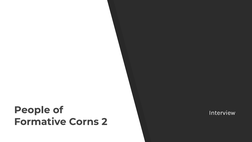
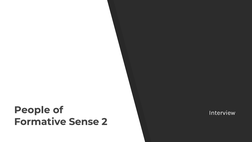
Corns: Corns -> Sense (84, 122)
